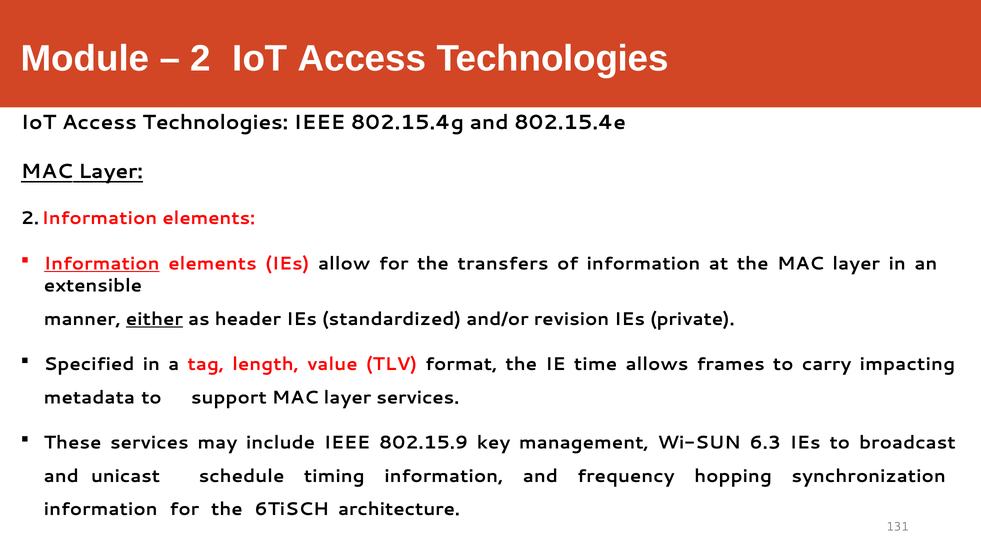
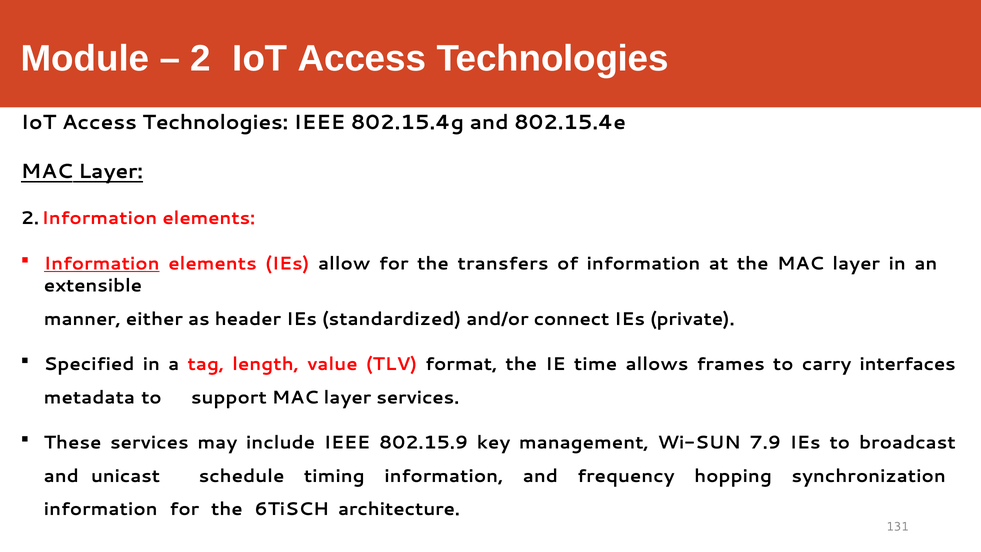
either underline: present -> none (154, 319)
revision: revision -> connect (572, 319)
impacting: impacting -> interfaces (908, 364)
6.3: 6.3 -> 7.9 (765, 443)
